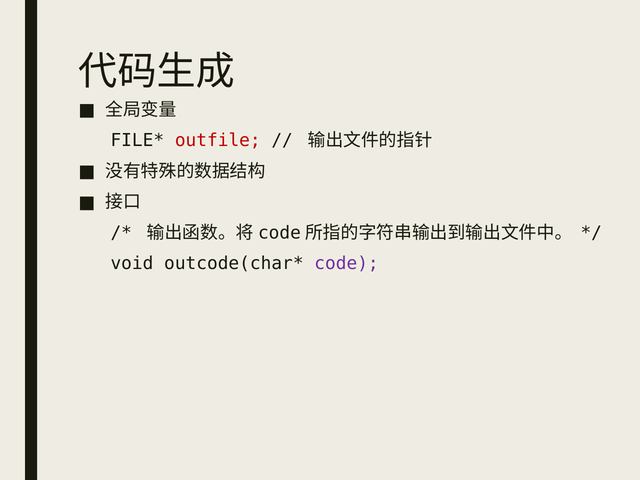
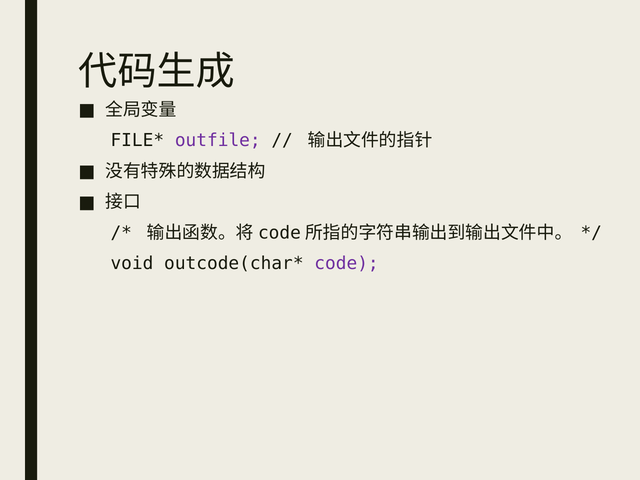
outfile colour: red -> purple (218, 140)
